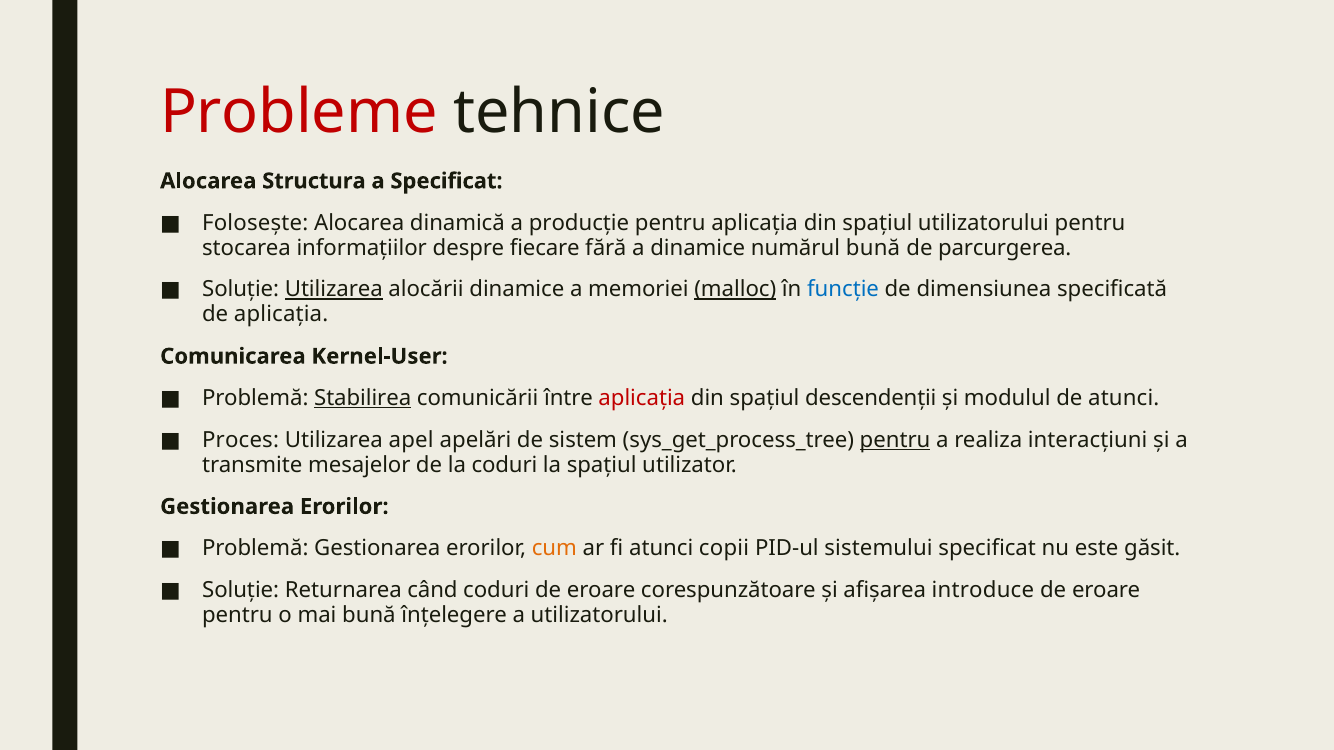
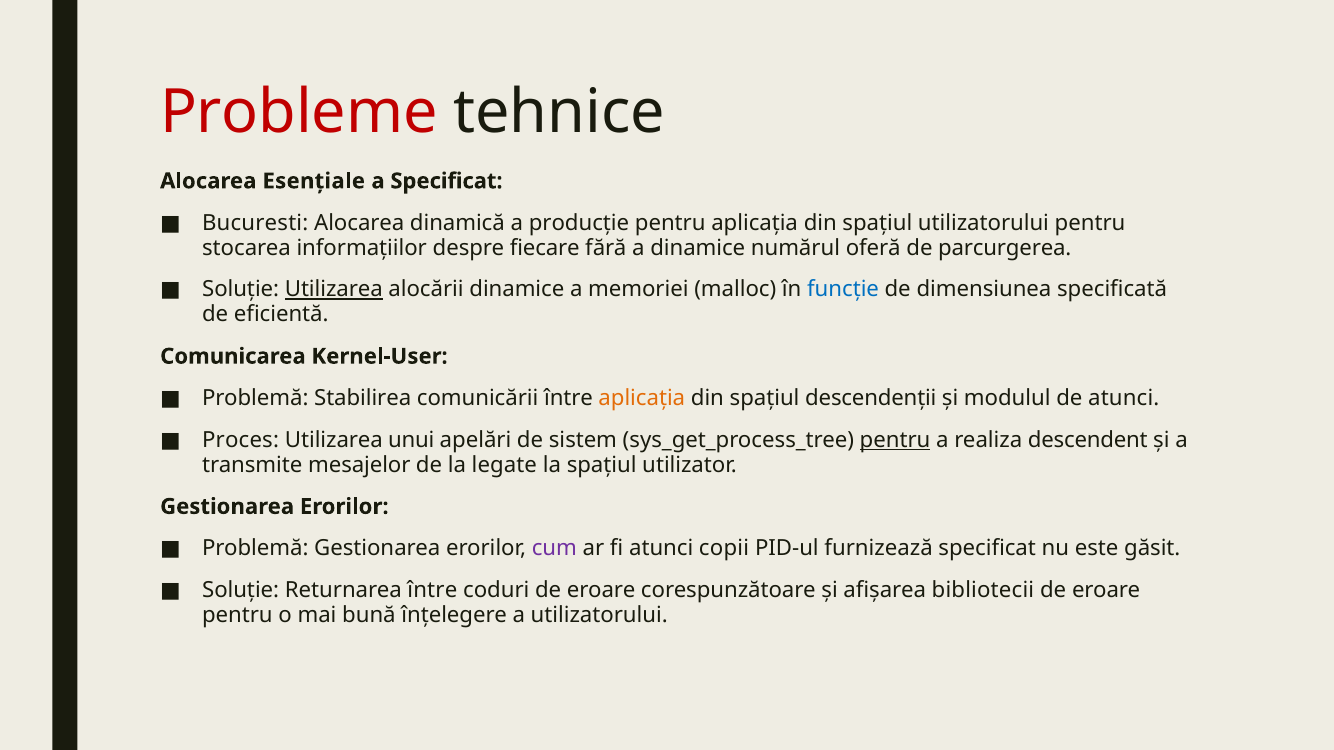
Structura: Structura -> Esențiale (314, 181)
Folosește: Folosește -> Bucuresti (255, 223)
numărul bună: bună -> oferă (873, 248)
malloc underline: present -> none (735, 290)
de aplicația: aplicația -> eficientă (281, 315)
Stabilirea underline: present -> none (363, 398)
aplicația colour: red -> orange (642, 398)
apel: apel -> unui (411, 440)
interacțiuni: interacțiuni -> descendent (1088, 440)
la coduri: coduri -> legate (504, 465)
cum colour: orange -> purple (554, 549)
sistemului: sistemului -> furnizează (879, 549)
Returnarea când: când -> între (432, 590)
introduce: introduce -> bibliotecii (983, 590)
